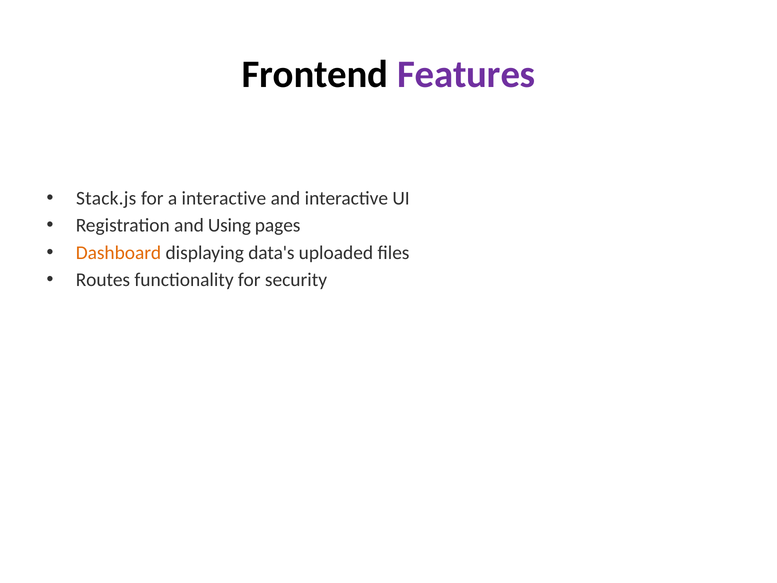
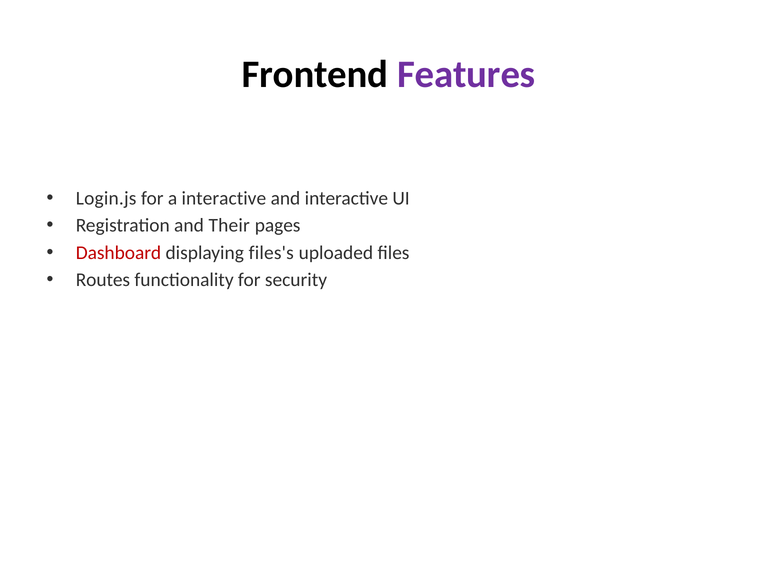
Stack.js: Stack.js -> Login.js (106, 198)
Using: Using -> Their (229, 225)
Dashboard colour: orange -> red (118, 253)
data's: data's -> files's (271, 253)
